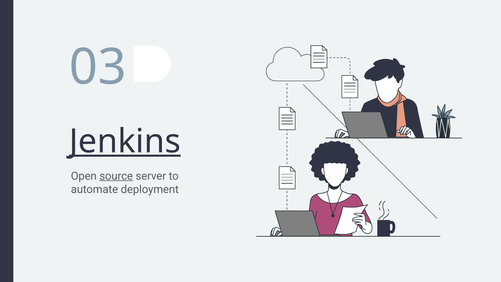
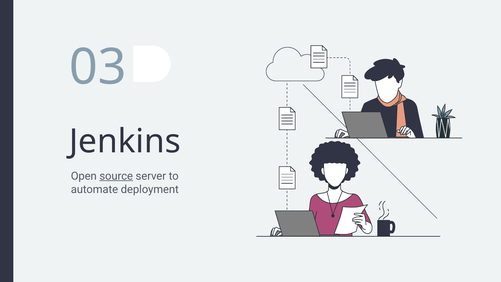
Jenkins underline: present -> none (125, 141)
